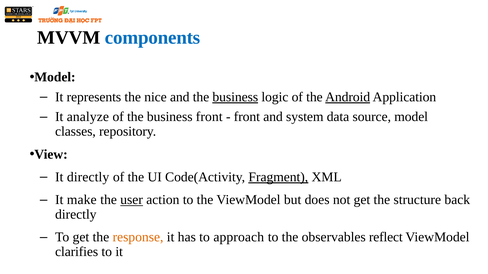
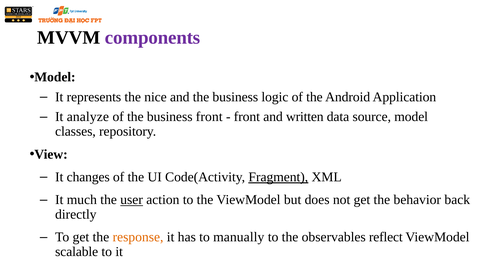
components colour: blue -> purple (153, 38)
business underline: present -> none (235, 97)
Android underline: present -> none (348, 97)
system: system -> written (305, 117)
It directly: directly -> changes (88, 177)
make: make -> much (82, 200)
structure: structure -> behavior (417, 200)
approach: approach -> manually (239, 238)
clarifies: clarifies -> scalable (77, 252)
